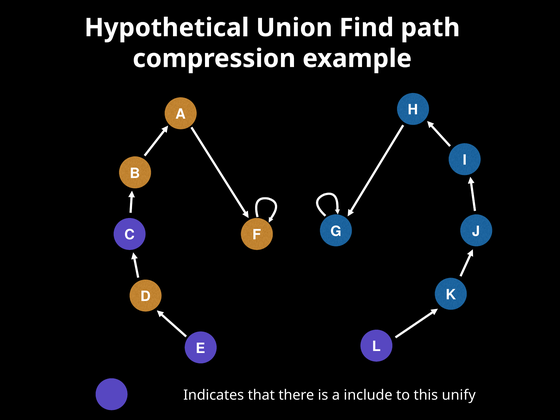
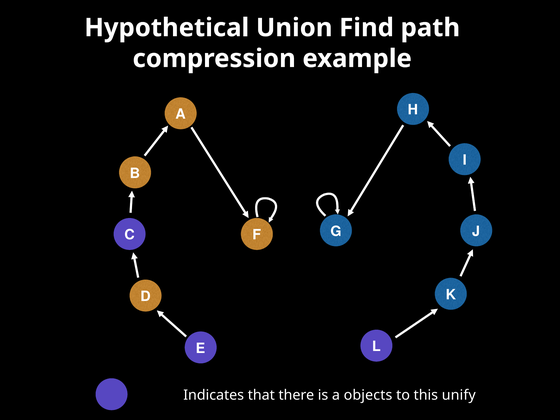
include: include -> objects (368, 395)
